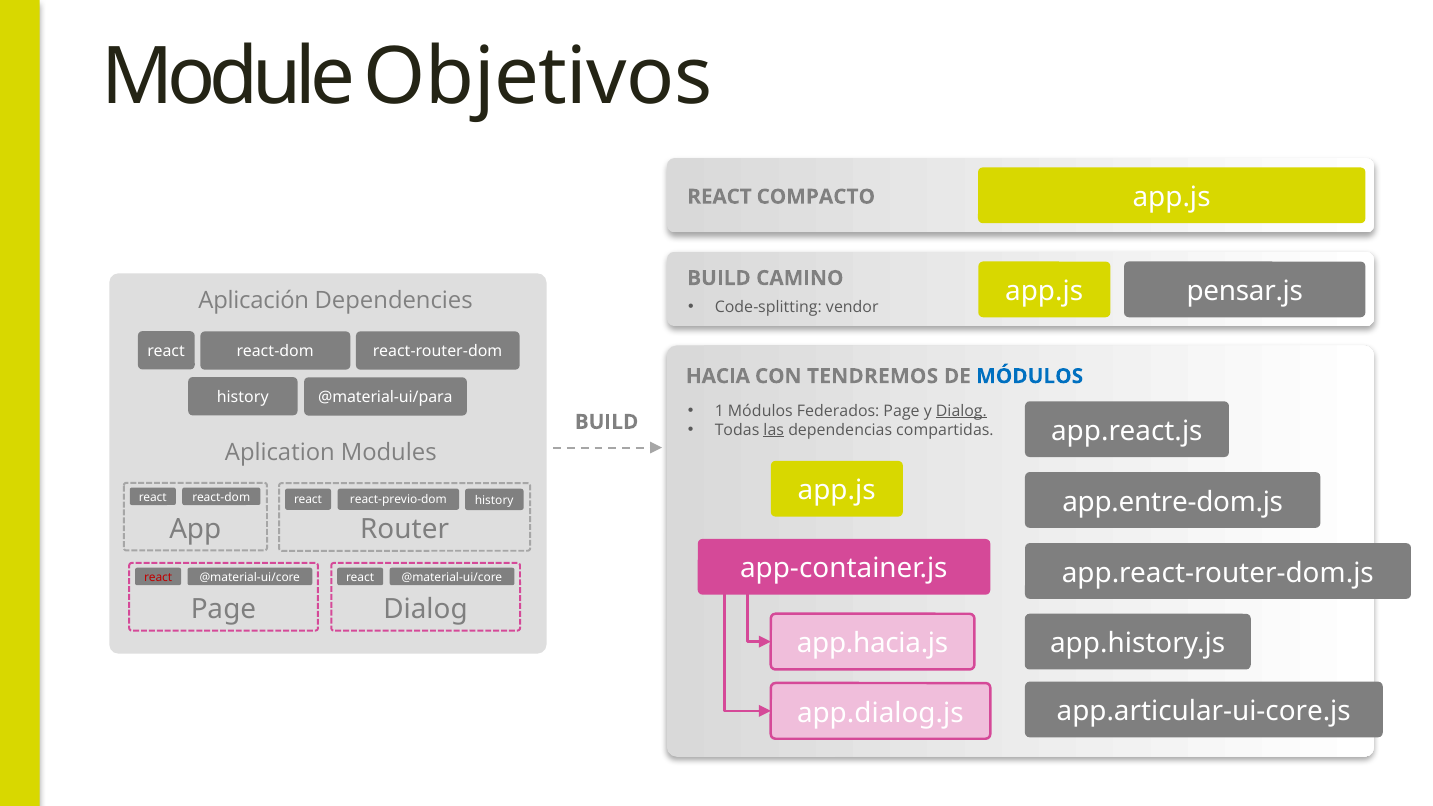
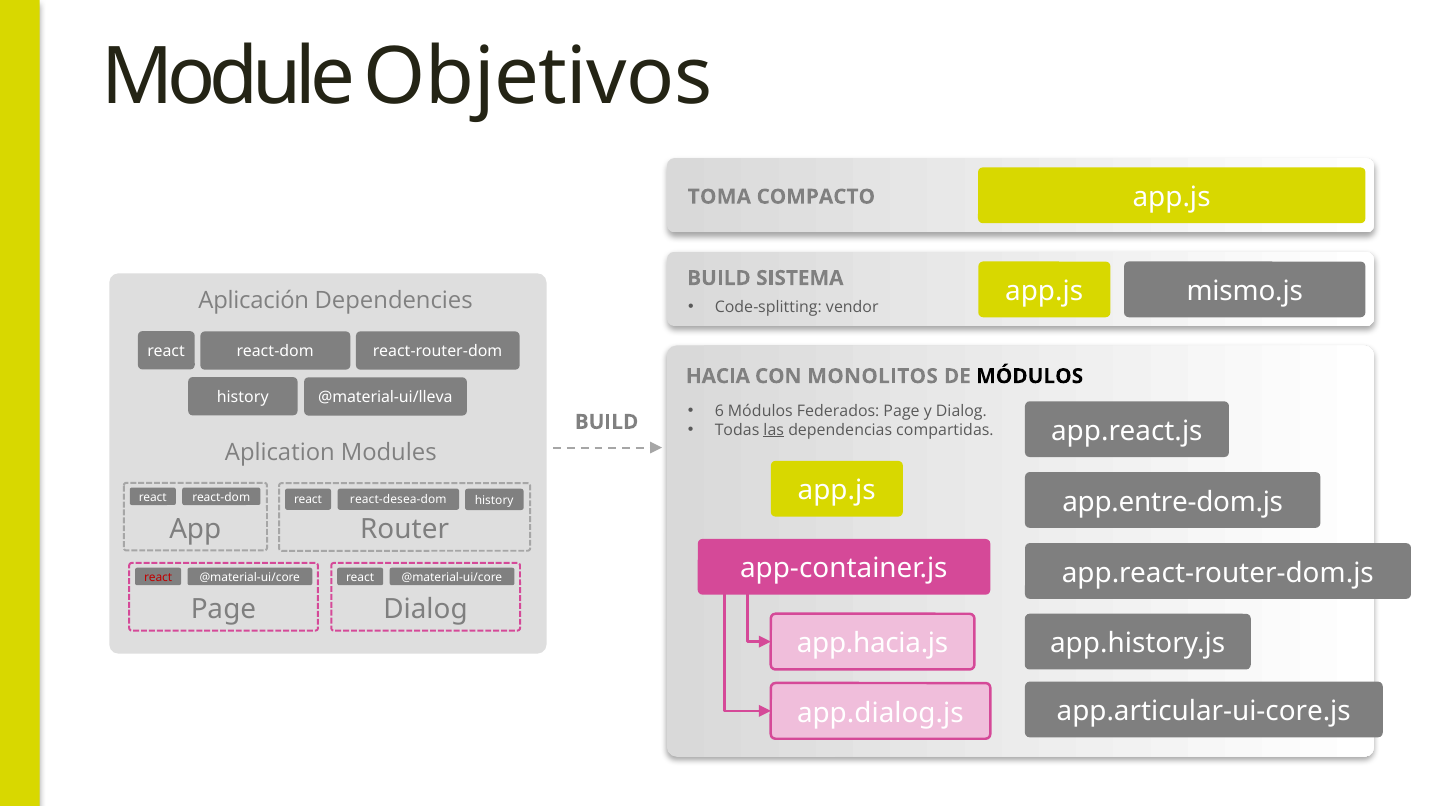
REACT: REACT -> TOMA (719, 197)
CAMINO: CAMINO -> SISTEMA (800, 278)
pensar.js: pensar.js -> mismo.js (1245, 291)
TENDREMOS: TENDREMOS -> MONOLITOS (873, 376)
MÓDULOS colour: blue -> black (1030, 376)
@material-ui/para: @material-ui/para -> @material-ui/lleva (385, 398)
1: 1 -> 6 (719, 411)
Dialog underline: present -> none (961, 411)
react-previo-dom: react-previo-dom -> react-desea-dom (398, 500)
